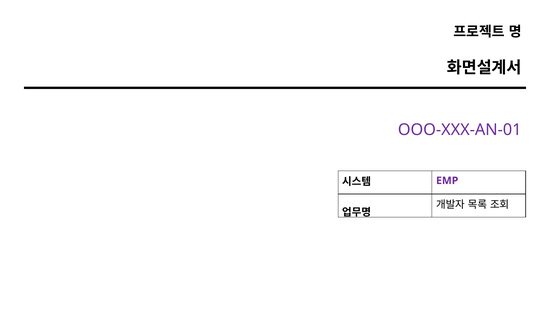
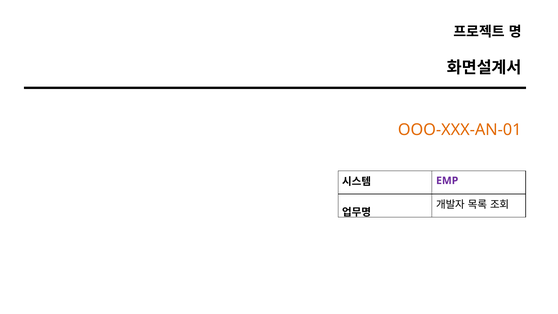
OOO-XXX-AN-01 colour: purple -> orange (460, 130)
